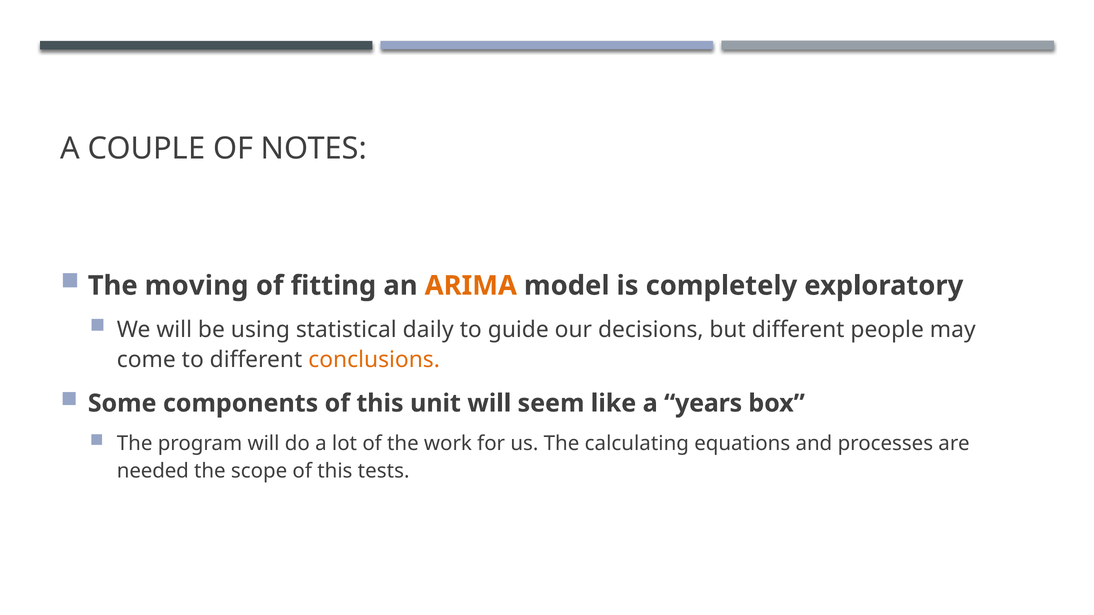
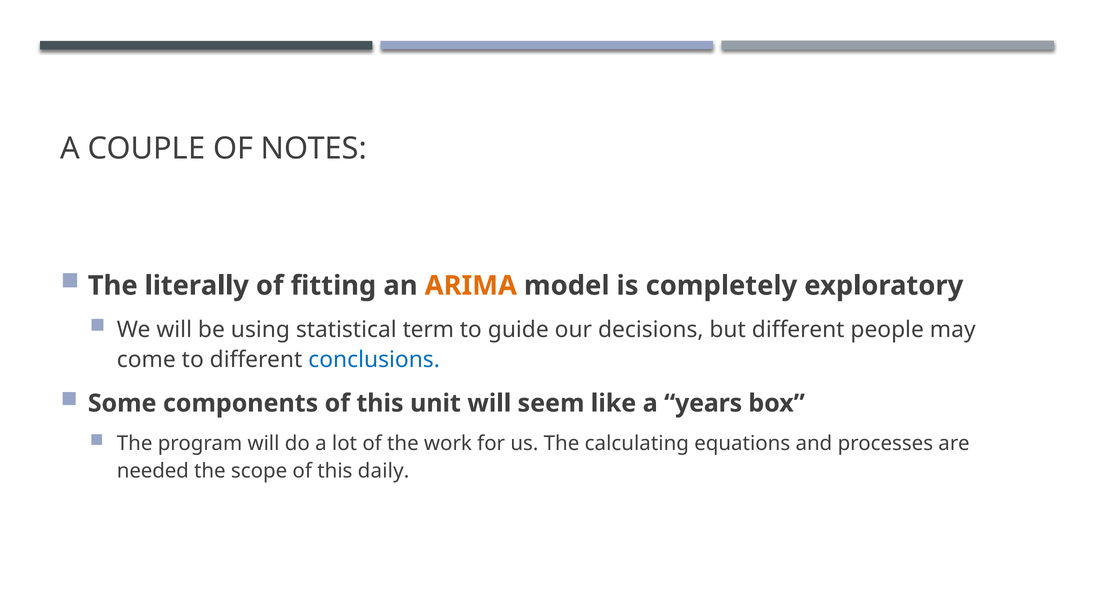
moving: moving -> literally (197, 286)
daily: daily -> term (428, 330)
conclusions colour: orange -> blue (374, 360)
tests: tests -> daily (384, 471)
